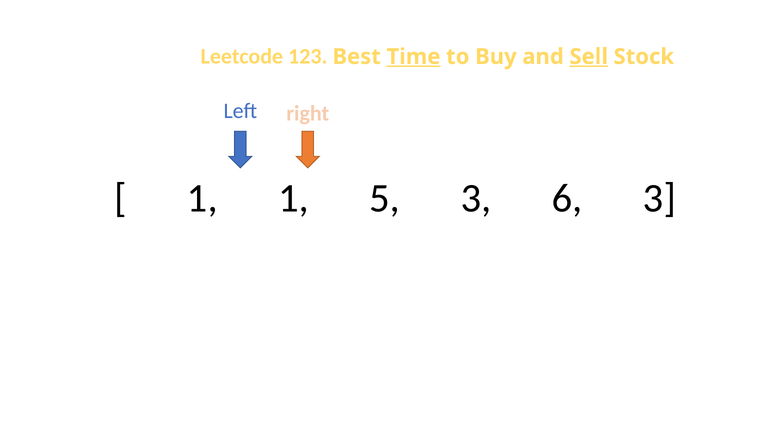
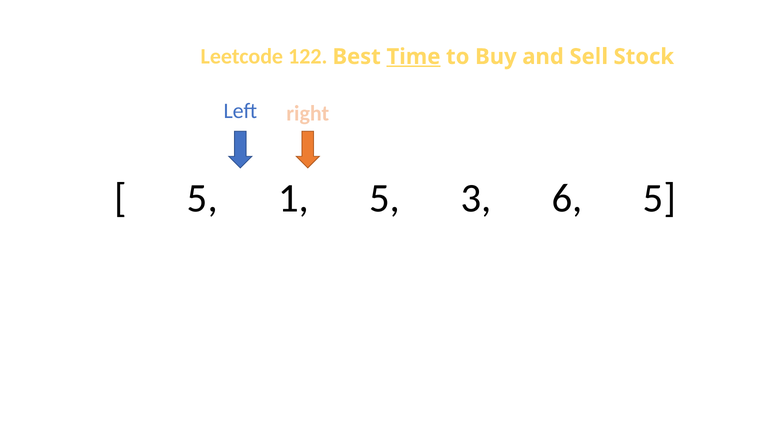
123: 123 -> 122 (308, 57)
Sell underline: present -> none (589, 57)
1: 1 -> 5 (202, 198)
6 3: 3 -> 5 (659, 198)
